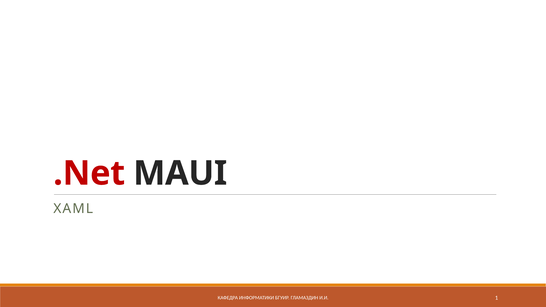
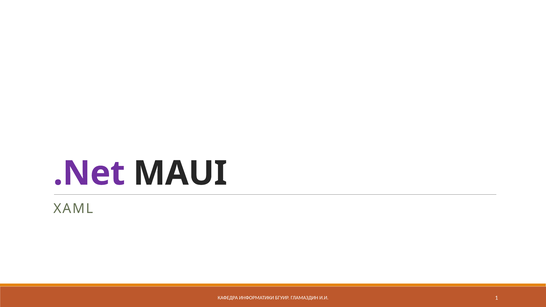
.Net colour: red -> purple (89, 173)
